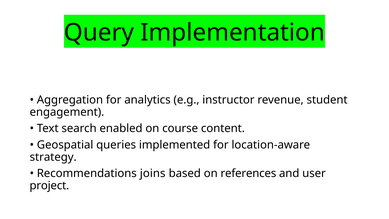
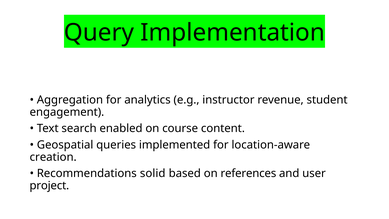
strategy: strategy -> creation (53, 157)
joins: joins -> solid (153, 173)
